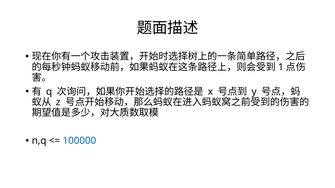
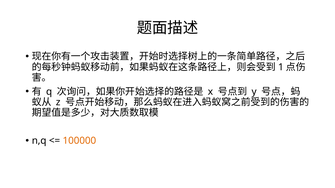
100000 colour: blue -> orange (79, 141)
